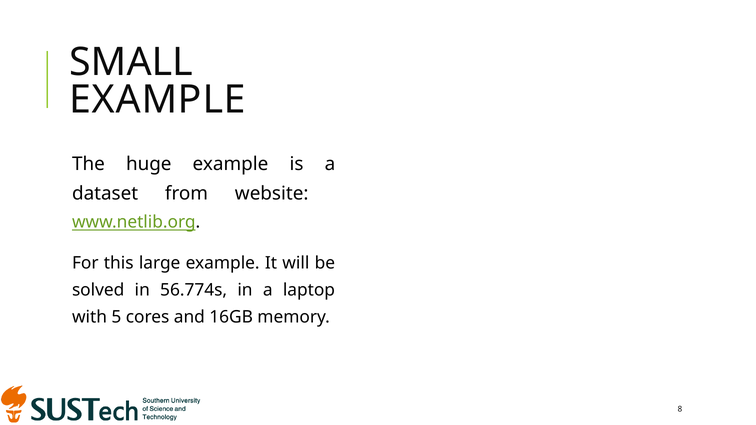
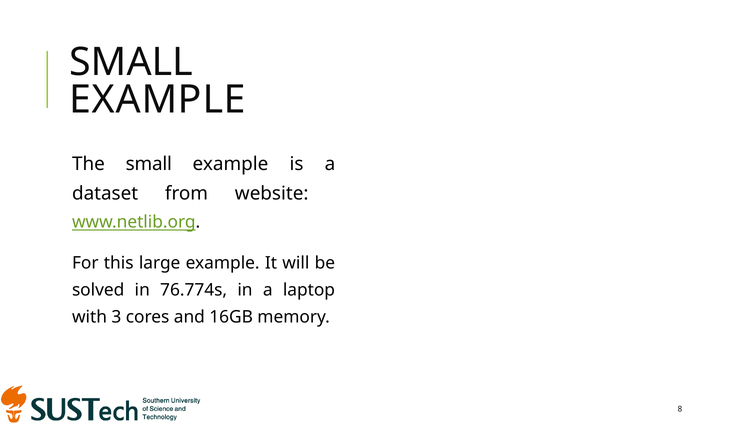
The huge: huge -> small (149, 164)
56.774s: 56.774s -> 76.774s (194, 290)
5: 5 -> 3 (116, 317)
